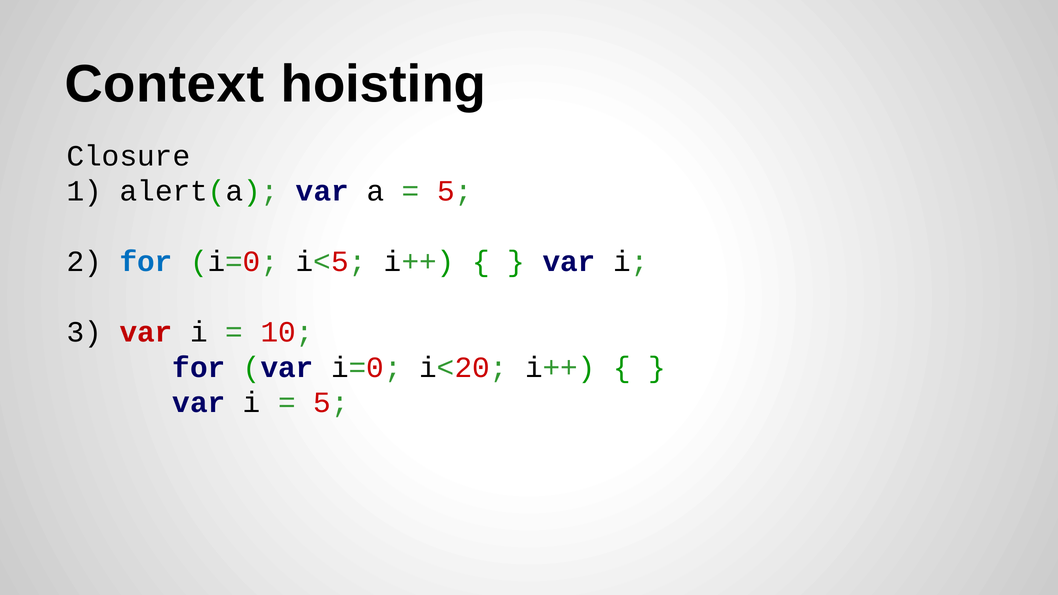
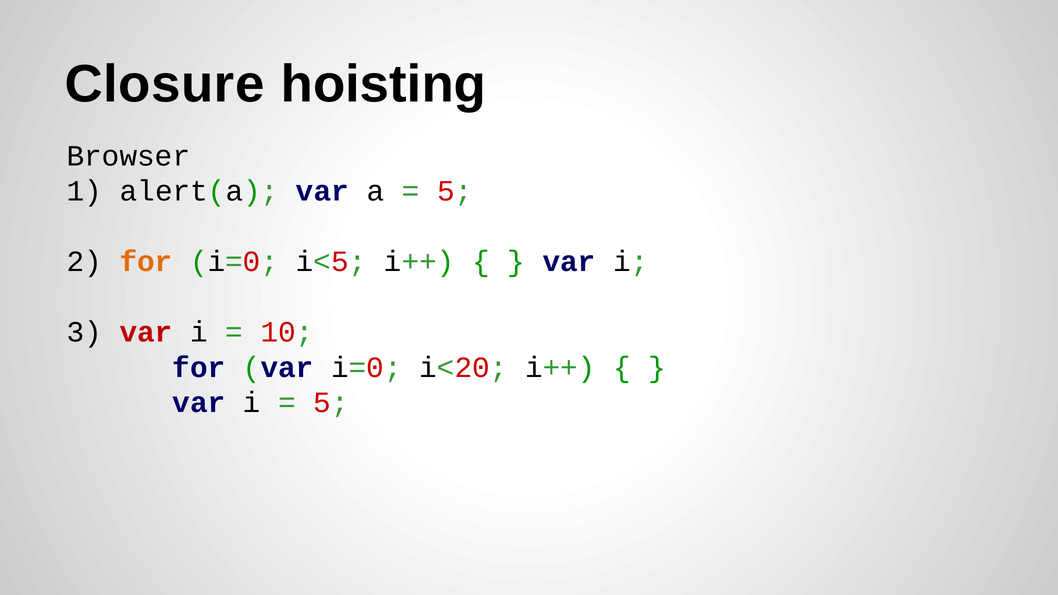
Context: Context -> Closure (164, 84)
Closure: Closure -> Browser (128, 156)
for colour: blue -> orange (146, 262)
